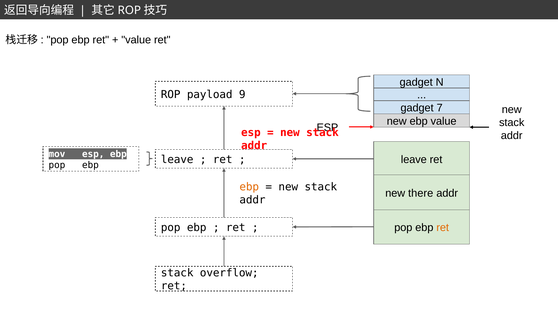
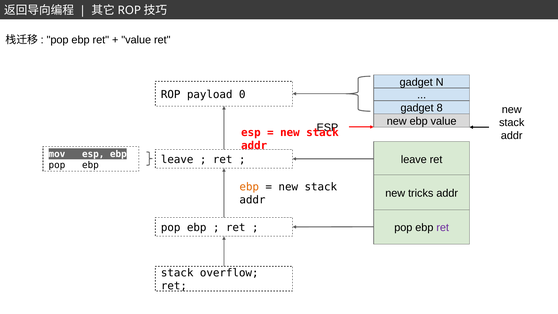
9: 9 -> 0 (242, 94)
7: 7 -> 8 (440, 108)
there: there -> tricks (421, 193)
ret colour: orange -> purple (443, 227)
